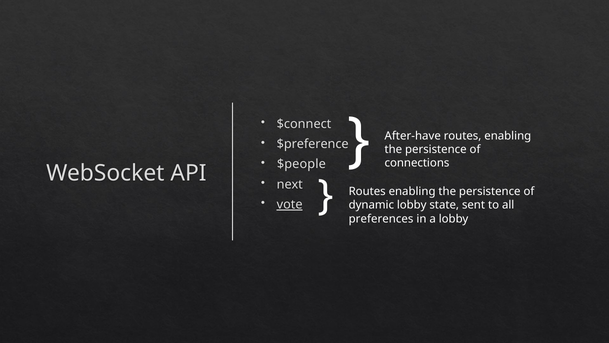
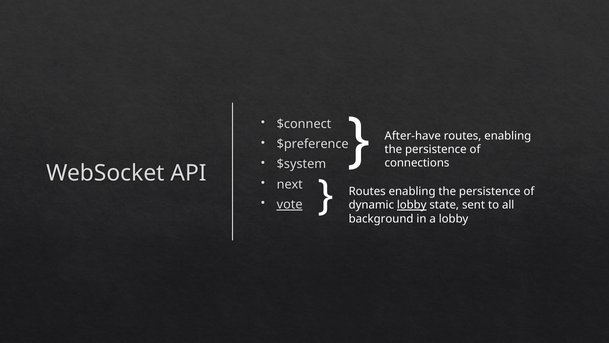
$people: $people -> $system (301, 164)
lobby underline: none -> present (412, 205)
preferences: preferences -> background (381, 219)
